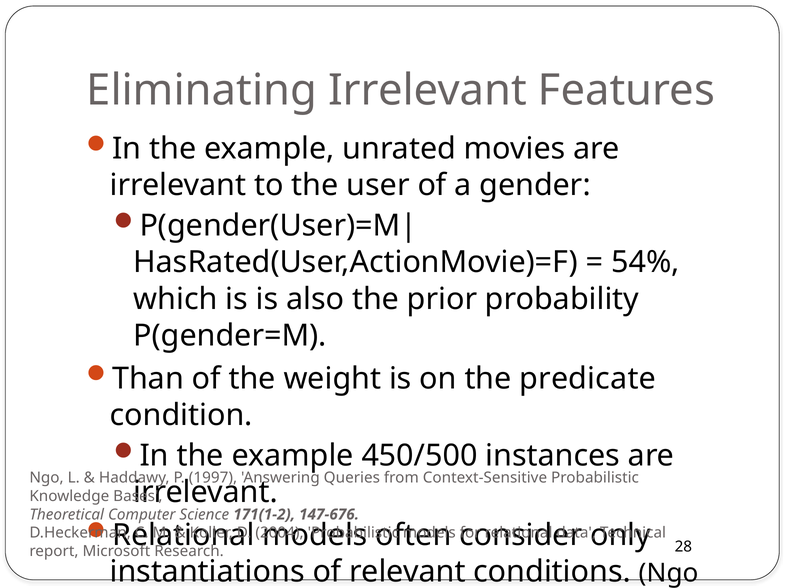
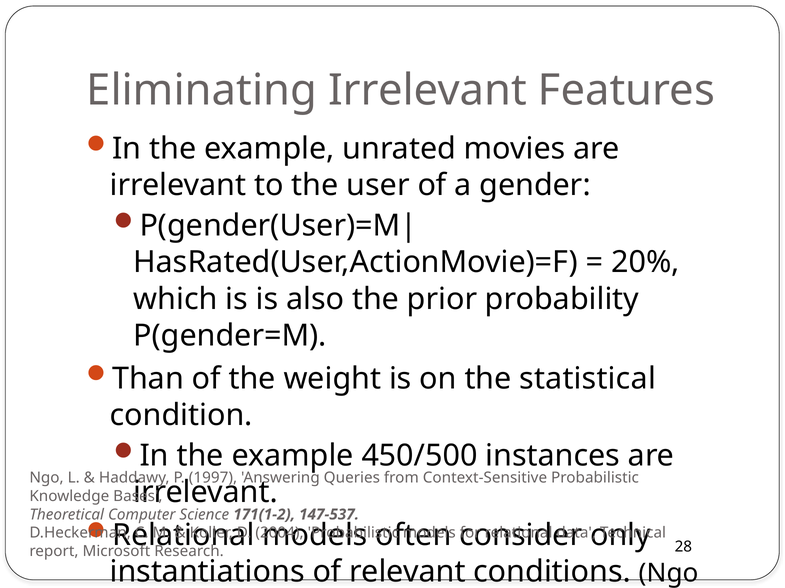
54%: 54% -> 20% (645, 263)
predicate: predicate -> statistical (588, 379)
147-676: 147-676 -> 147-537 (329, 515)
